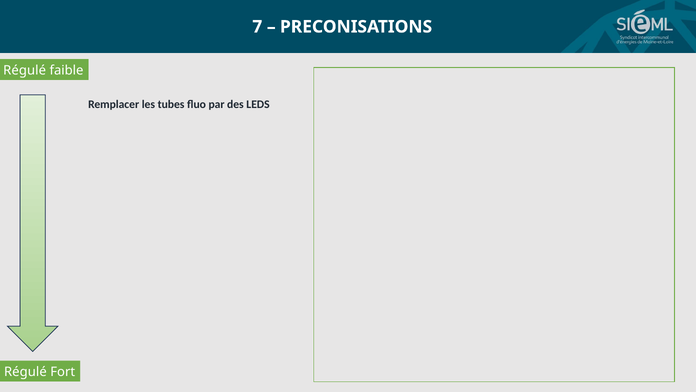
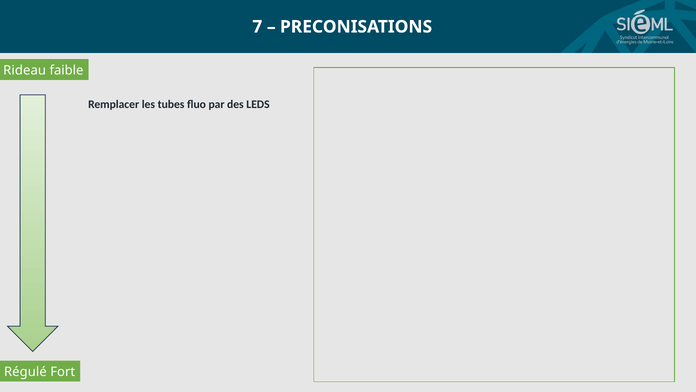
Régulé: Régulé -> Rideau (25, 70)
